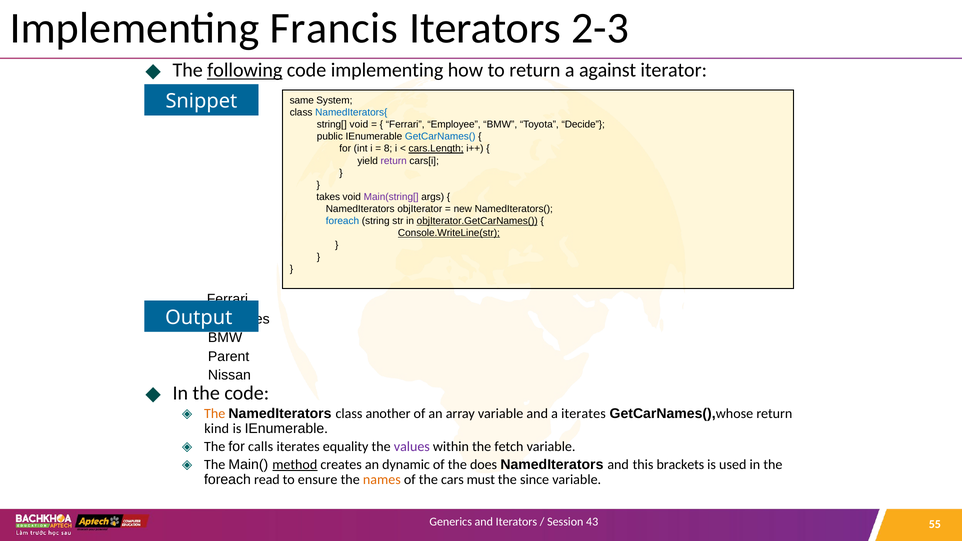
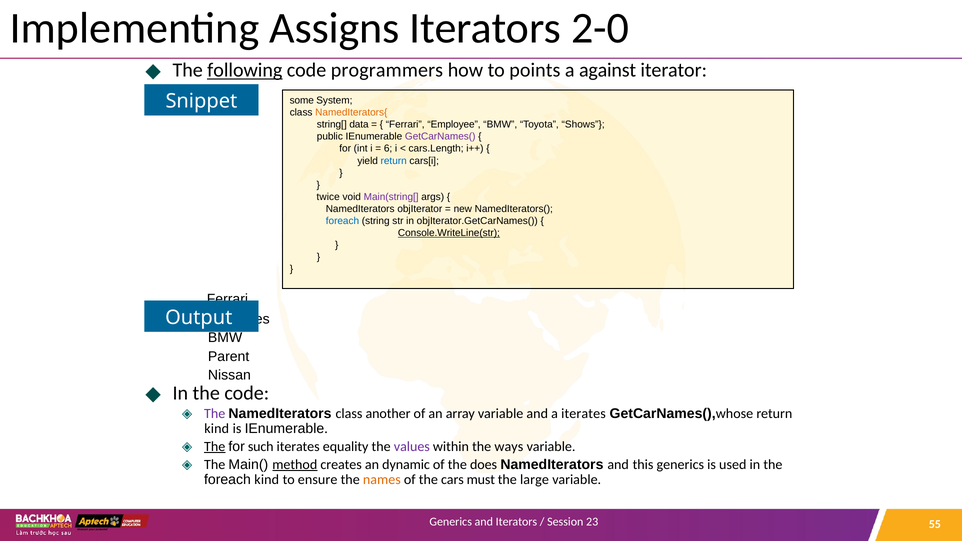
Francis: Francis -> Assigns (334, 28)
2-3: 2-3 -> 2-0 (600, 28)
code implementing: implementing -> programmers (387, 70)
to return: return -> points (535, 70)
same: same -> some (302, 101)
NamedIterators{ colour: blue -> orange (351, 113)
string[ void: void -> data (359, 125)
Decide: Decide -> Shows (583, 125)
GetCarNames( colour: blue -> purple (440, 137)
8: 8 -> 6 (388, 149)
cars.Length underline: present -> none (436, 149)
return colour: purple -> blue (394, 161)
takes: takes -> twice (328, 197)
objIterator.GetCarNames( underline: present -> none (477, 221)
The colour: orange -> purple (215, 414)
The underline: none -> present (215, 447)
calls: calls -> such (261, 447)
fetch: fetch -> ways (509, 447)
this brackets: brackets -> generics (680, 465)
foreach read: read -> kind (267, 480)
since: since -> large (534, 480)
43: 43 -> 23 (592, 522)
